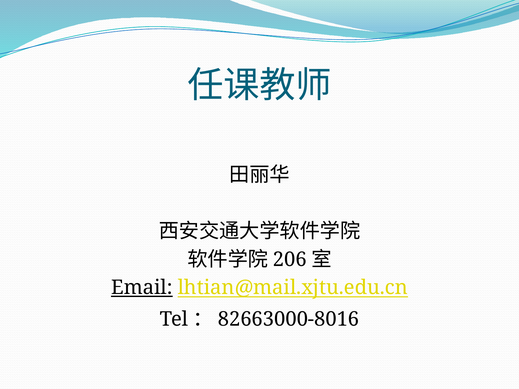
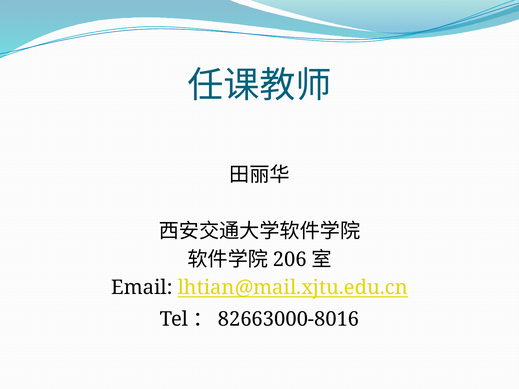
Email underline: present -> none (142, 288)
